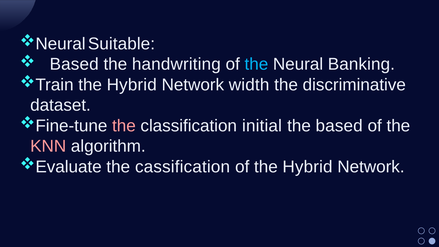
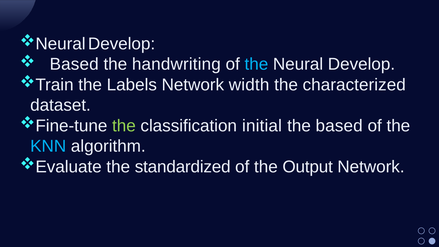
Suitable: Suitable -> Develop (122, 44)
Neural Banking: Banking -> Develop (361, 64)
Hybrid: Hybrid -> Labels (132, 85)
discriminative: discriminative -> characterized (354, 85)
the colour: pink -> light green (124, 126)
KNN colour: pink -> light blue (48, 146)
cassification: cassification -> standardized (183, 167)
of the Hybrid: Hybrid -> Output (308, 167)
